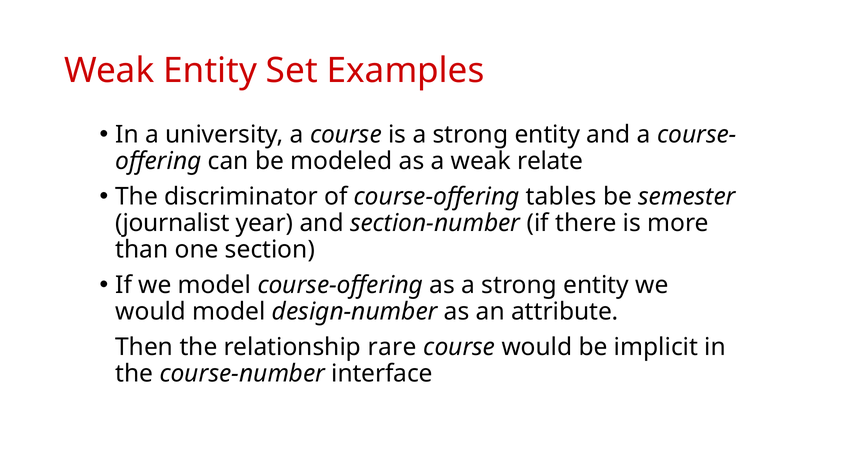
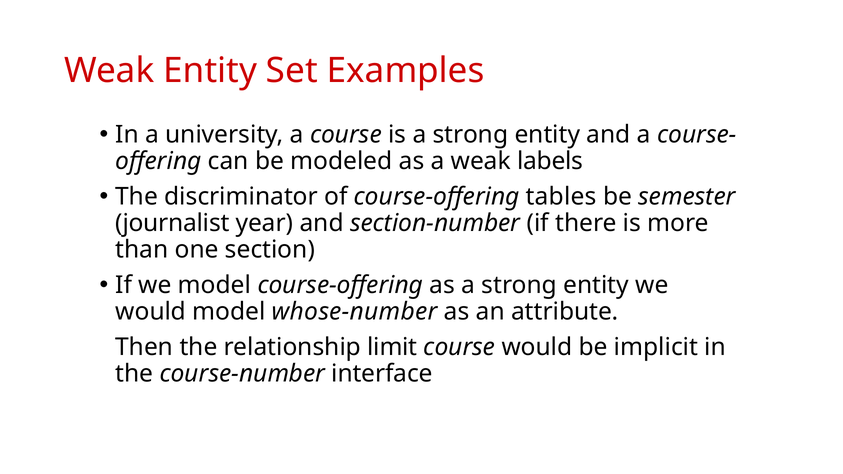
relate: relate -> labels (550, 161)
design-number: design-number -> whose-number (355, 312)
rare: rare -> limit (392, 347)
